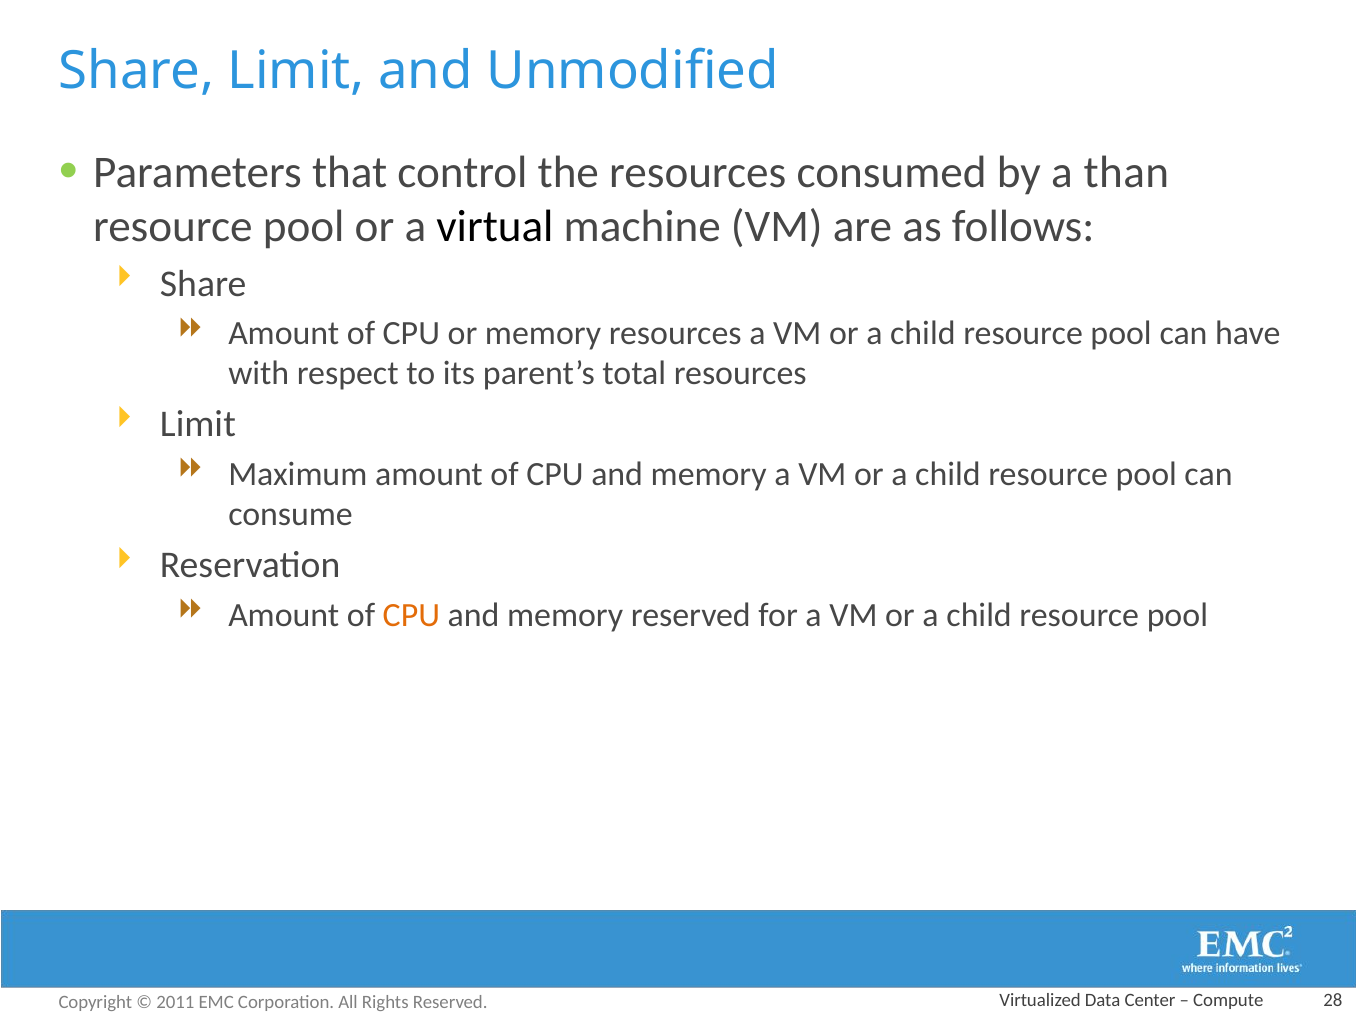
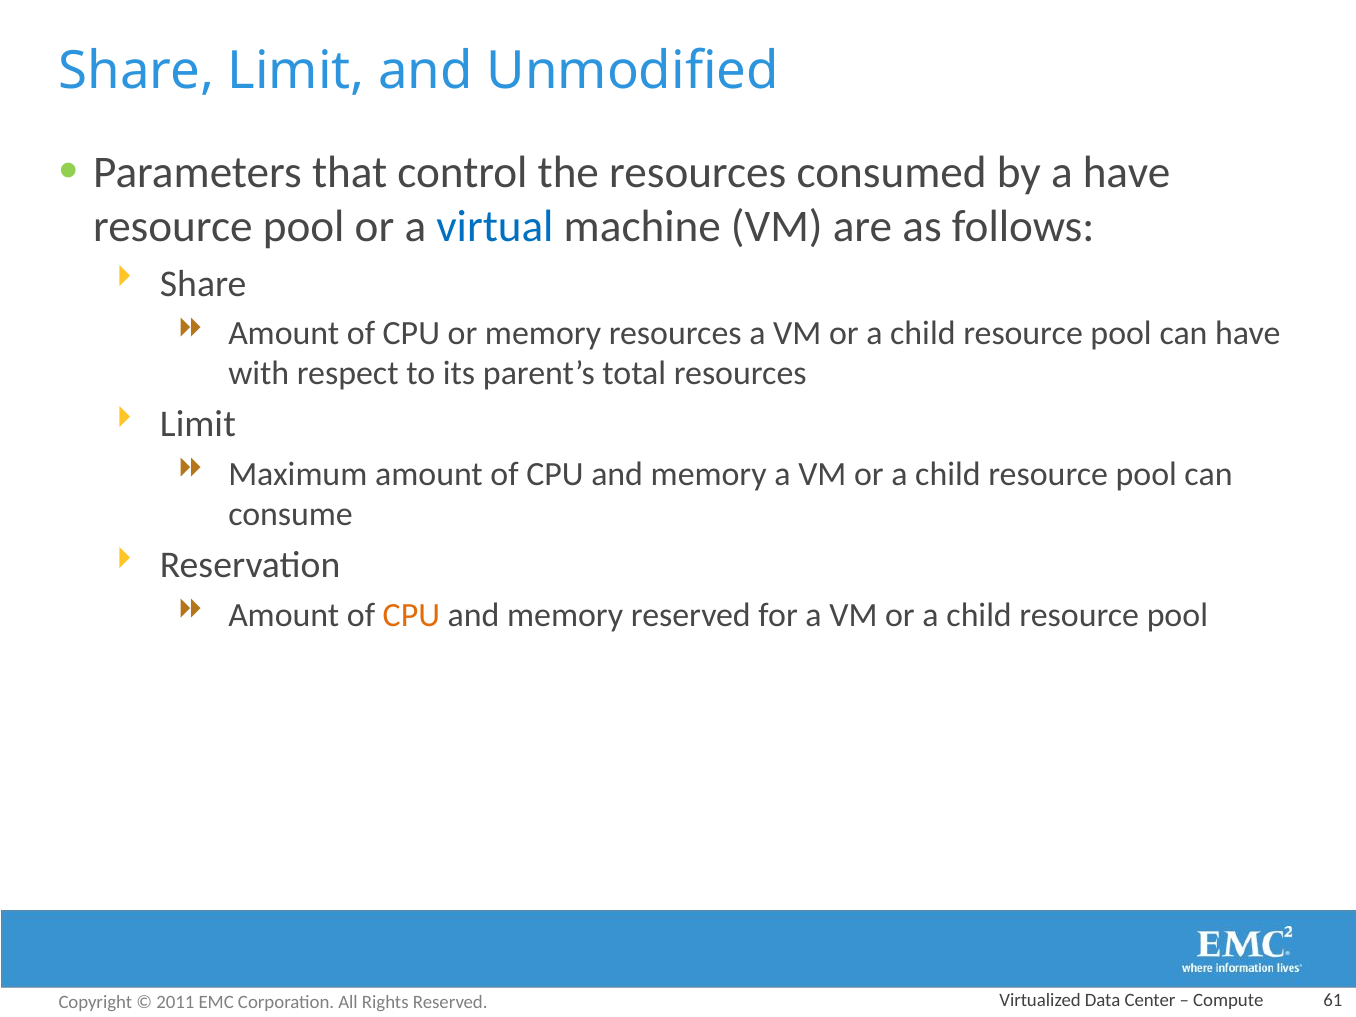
a than: than -> have (1127, 173)
virtual colour: black -> blue (495, 227)
28: 28 -> 61 (1333, 1000)
